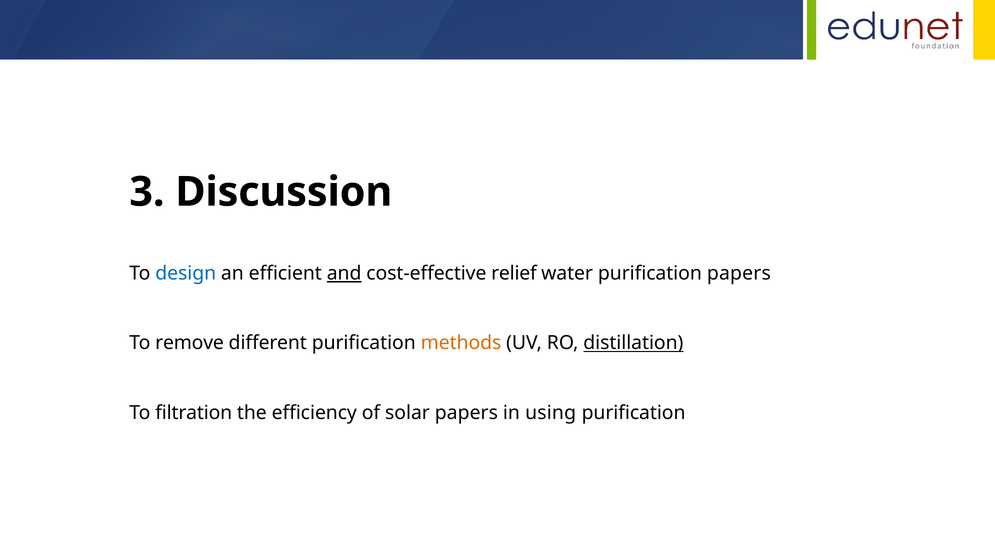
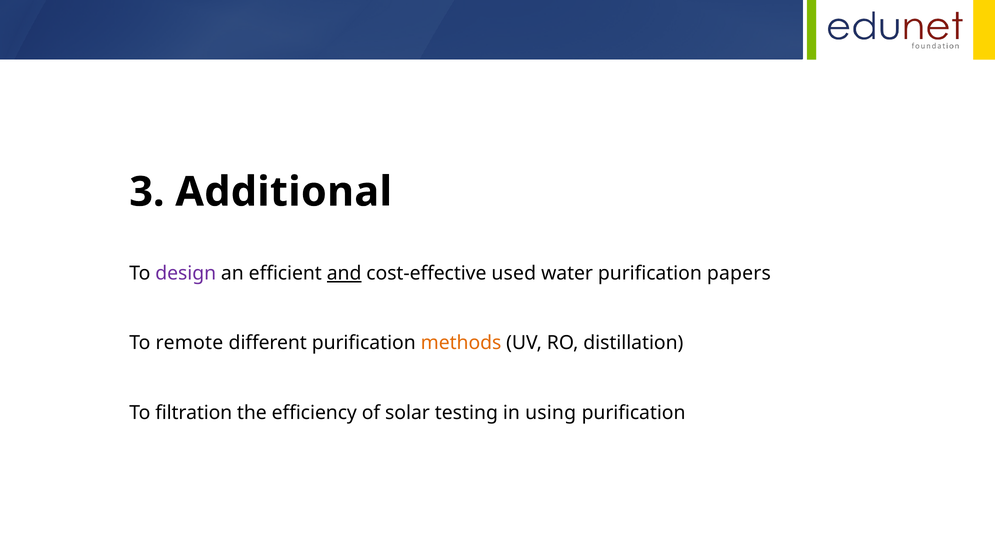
Discussion: Discussion -> Additional (284, 192)
design colour: blue -> purple (186, 273)
relief: relief -> used (514, 273)
remove: remove -> remote (189, 343)
distillation underline: present -> none (633, 343)
solar papers: papers -> testing (466, 412)
